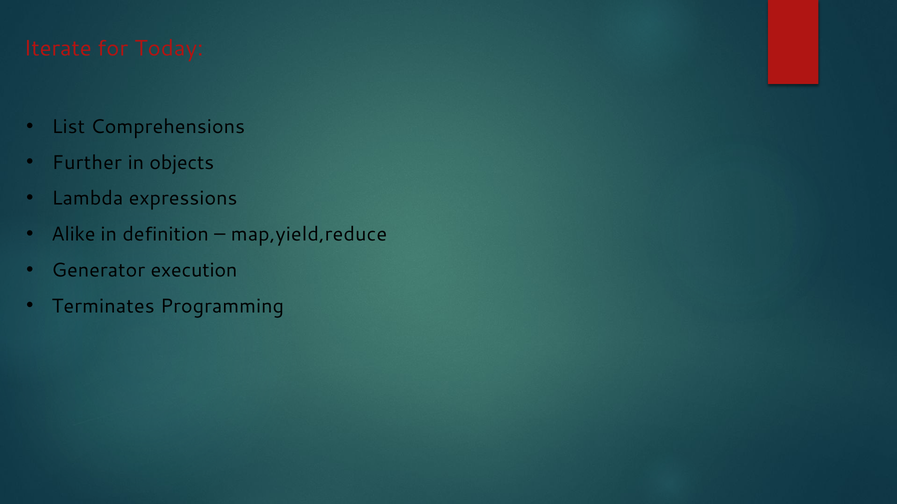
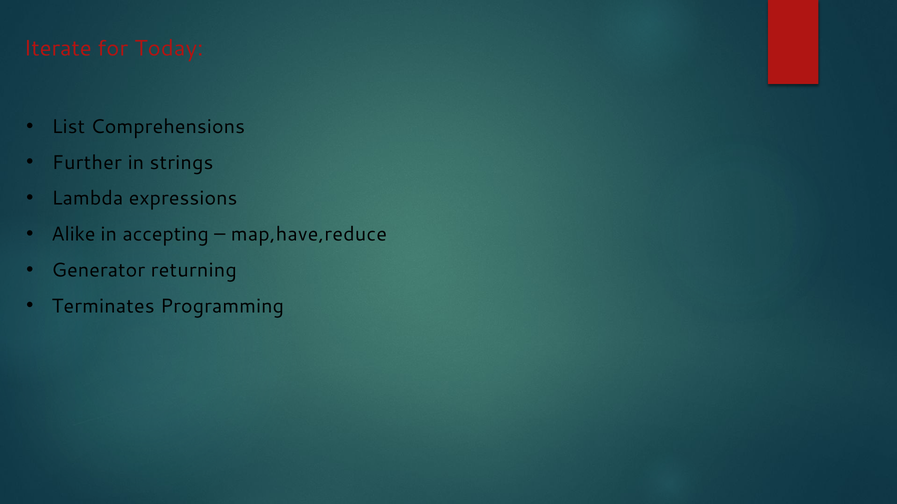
objects: objects -> strings (182, 163)
definition: definition -> accepting (166, 234)
map,yield,reduce: map,yield,reduce -> map,have,reduce (309, 234)
execution: execution -> returning (194, 270)
